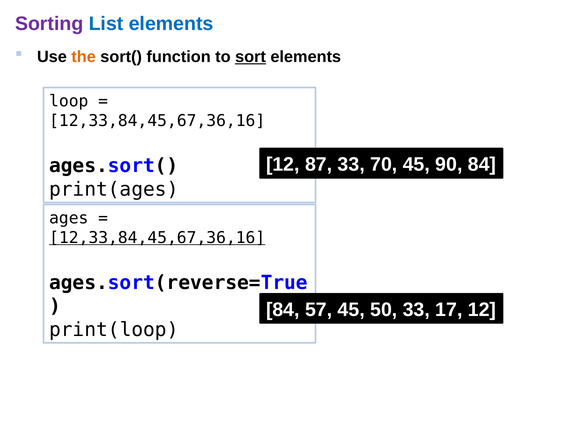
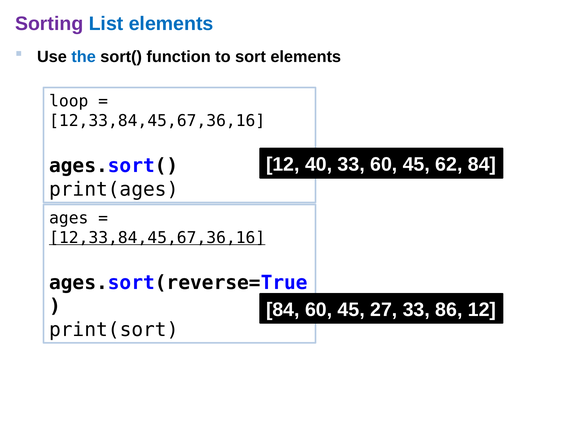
the colour: orange -> blue (84, 57)
sort underline: present -> none (251, 57)
87: 87 -> 40 (319, 165)
33 70: 70 -> 60 (384, 165)
90: 90 -> 62 (449, 165)
84 57: 57 -> 60 (319, 310)
50: 50 -> 27 (384, 310)
17: 17 -> 86 (449, 310)
print(loop: print(loop -> print(sort (114, 330)
